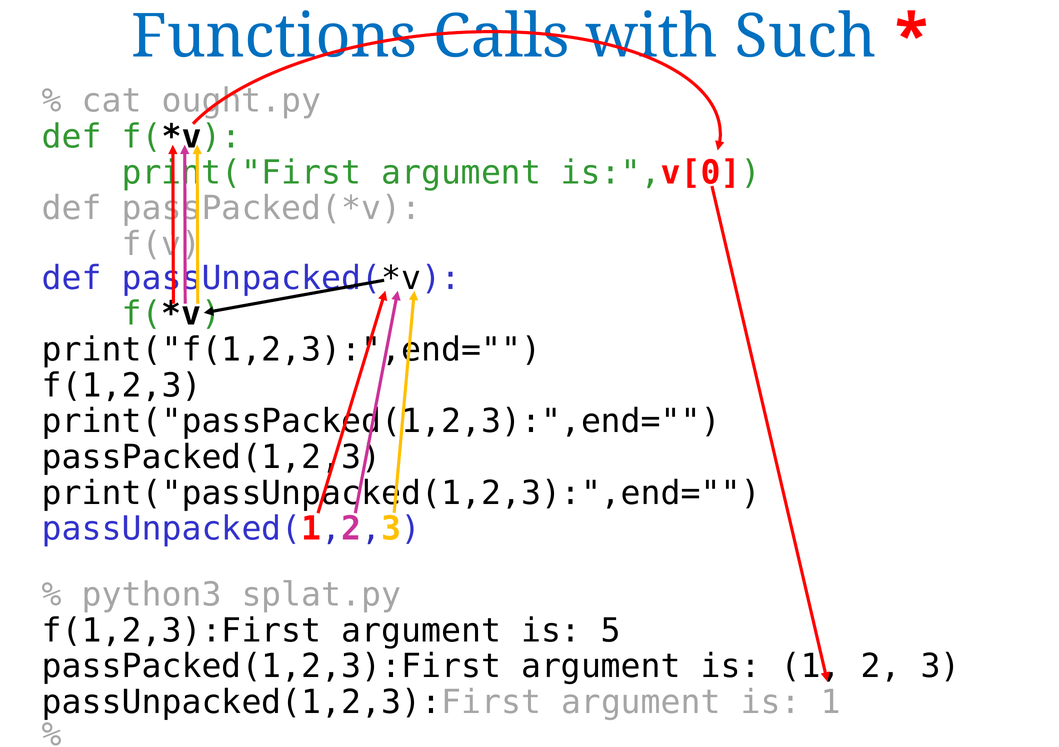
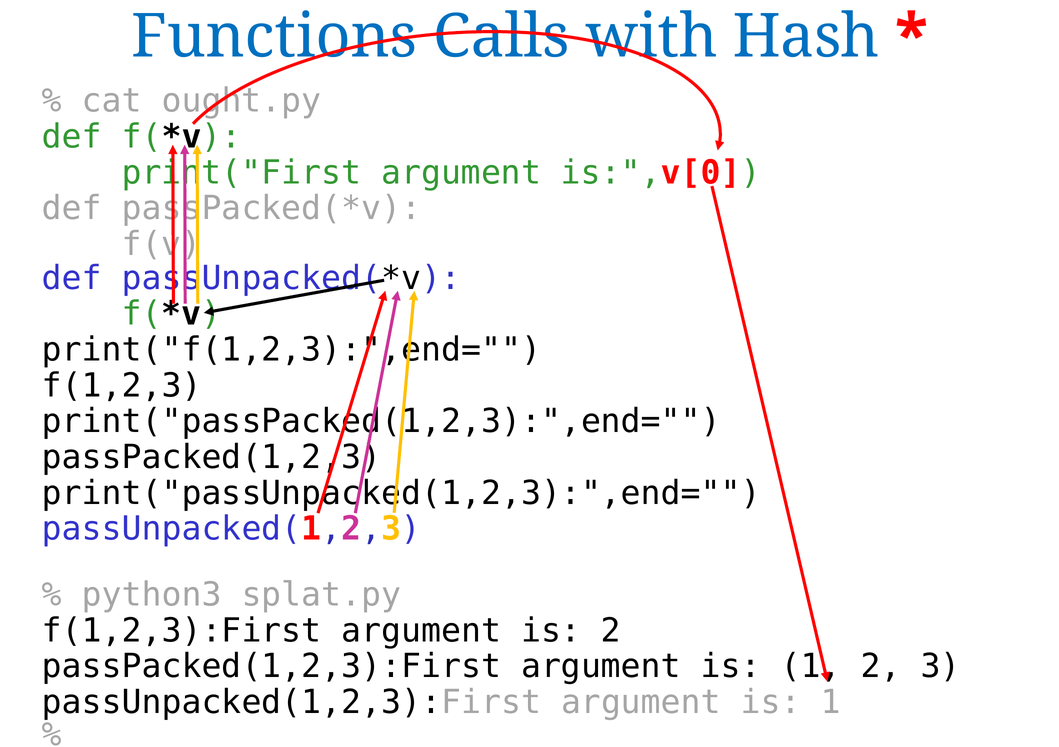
Such: Such -> Hash (806, 36)
is 5: 5 -> 2 (611, 630)
